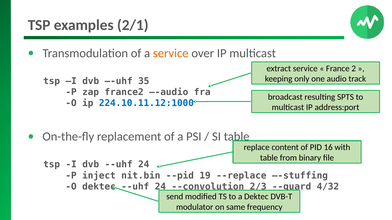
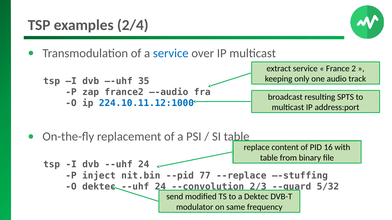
2/1: 2/1 -> 2/4 (133, 25)
service colour: orange -> blue (171, 53)
19: 19 -> 77 (205, 176)
4/32: 4/32 -> 5/32 (328, 187)
